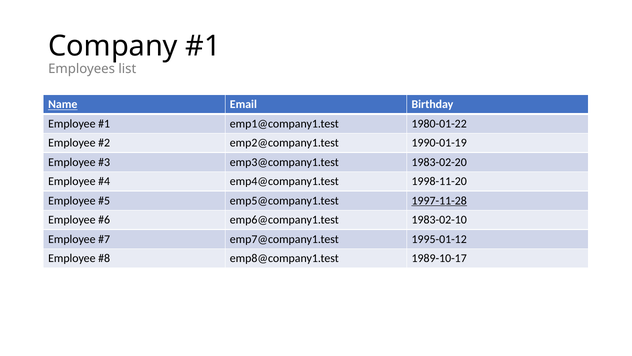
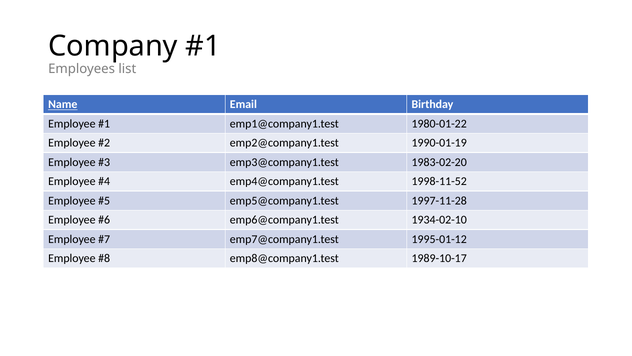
1998-11-20: 1998-11-20 -> 1998-11-52 (439, 181)
1997-11-28 underline: present -> none (439, 200)
1983-02-10: 1983-02-10 -> 1934-02-10 (439, 220)
